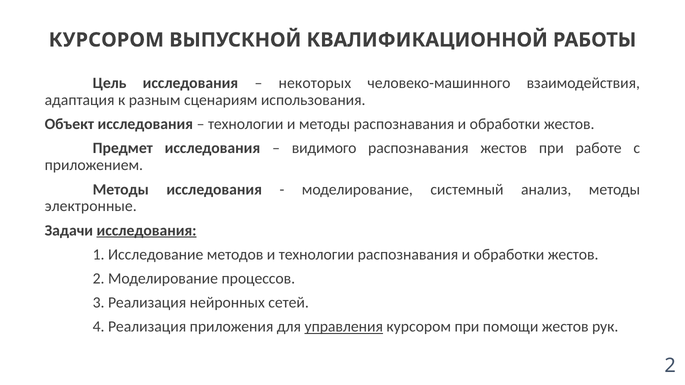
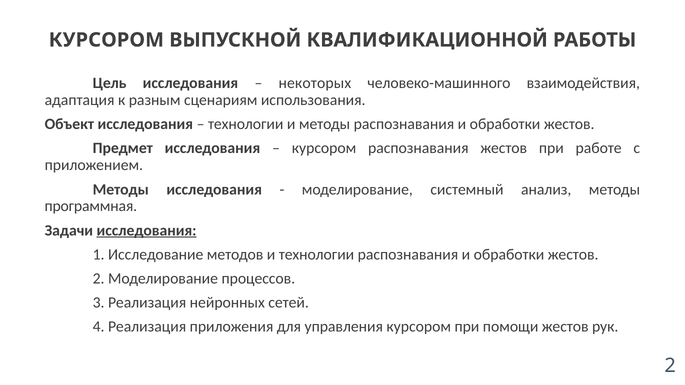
видимого: видимого -> курсором (324, 148)
электронные: электронные -> программная (91, 206)
управления underline: present -> none (344, 327)
